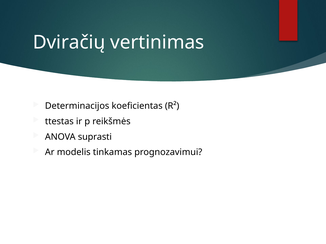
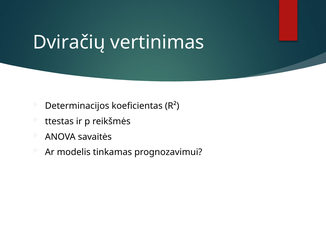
suprasti: suprasti -> savaitės (95, 137)
